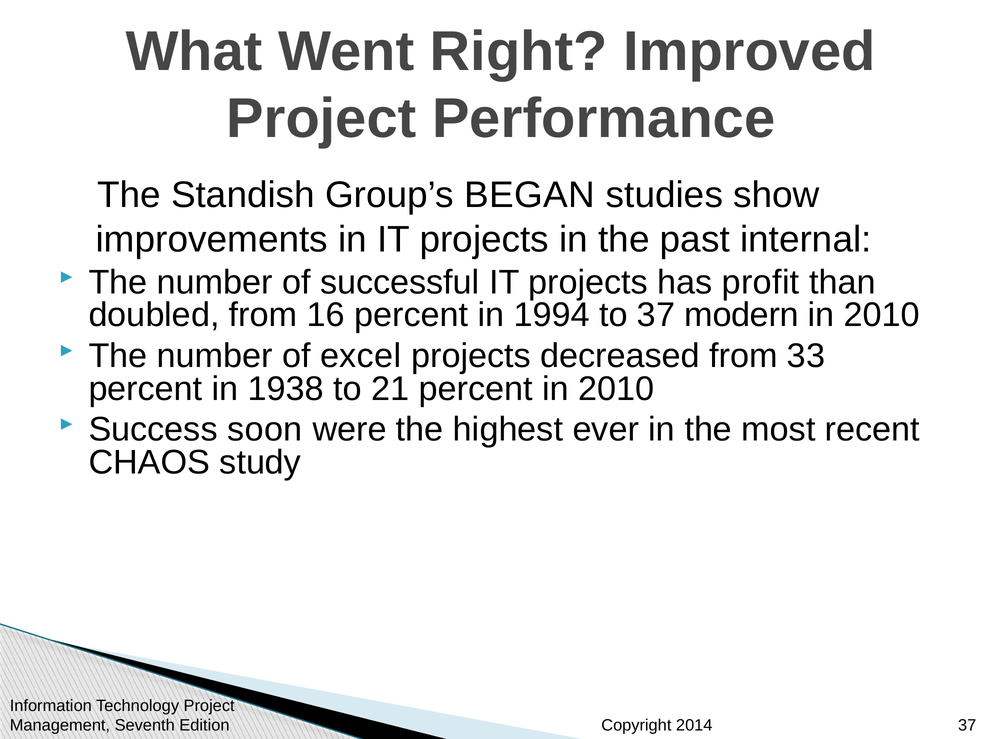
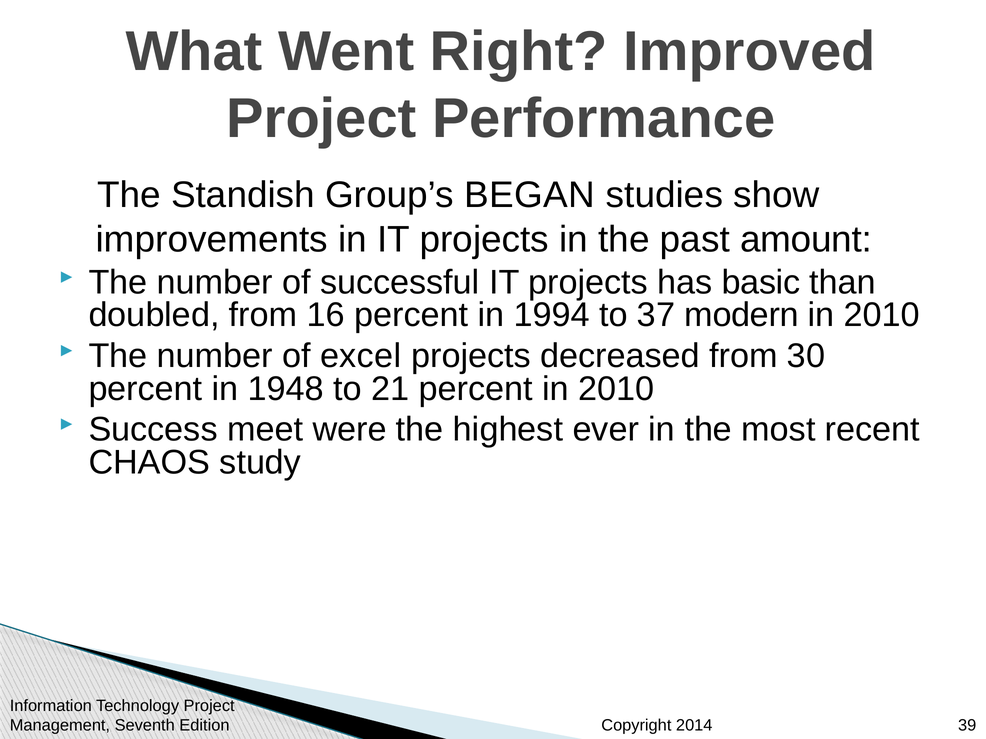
internal: internal -> amount (806, 240)
profit: profit -> basic (761, 283)
33: 33 -> 30 (806, 356)
1938: 1938 -> 1948 (286, 389)
soon: soon -> meet (265, 430)
Edition 37: 37 -> 39 (967, 726)
